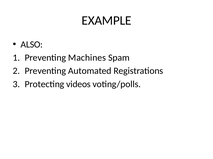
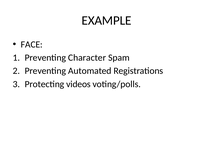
ALSO: ALSO -> FACE (32, 45)
Machines: Machines -> Character (87, 58)
